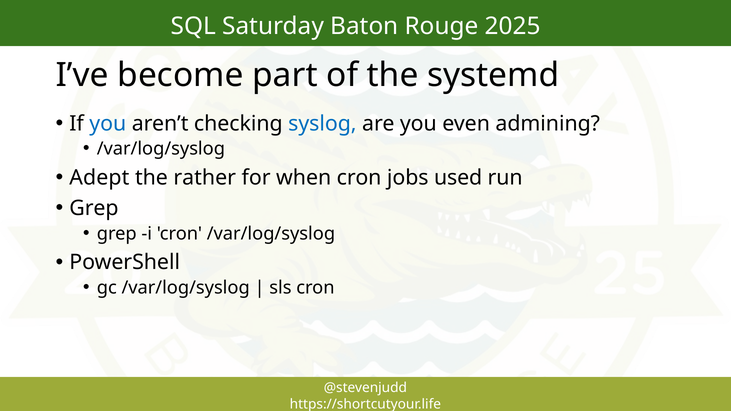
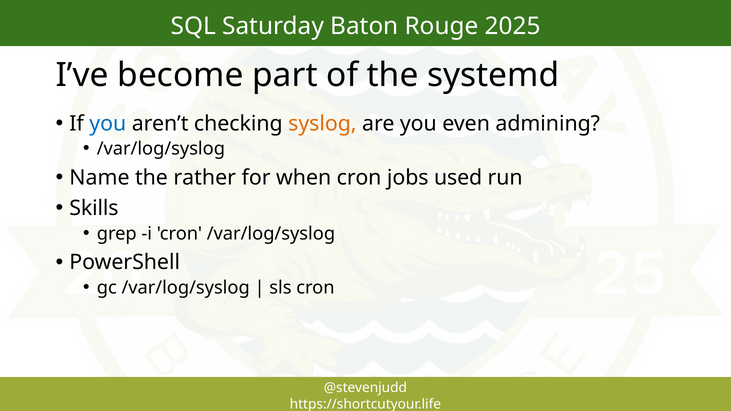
syslog colour: blue -> orange (322, 124)
Adept: Adept -> Name (99, 178)
Grep: Grep -> Skills (94, 208)
